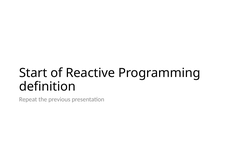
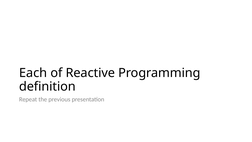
Start: Start -> Each (33, 73)
